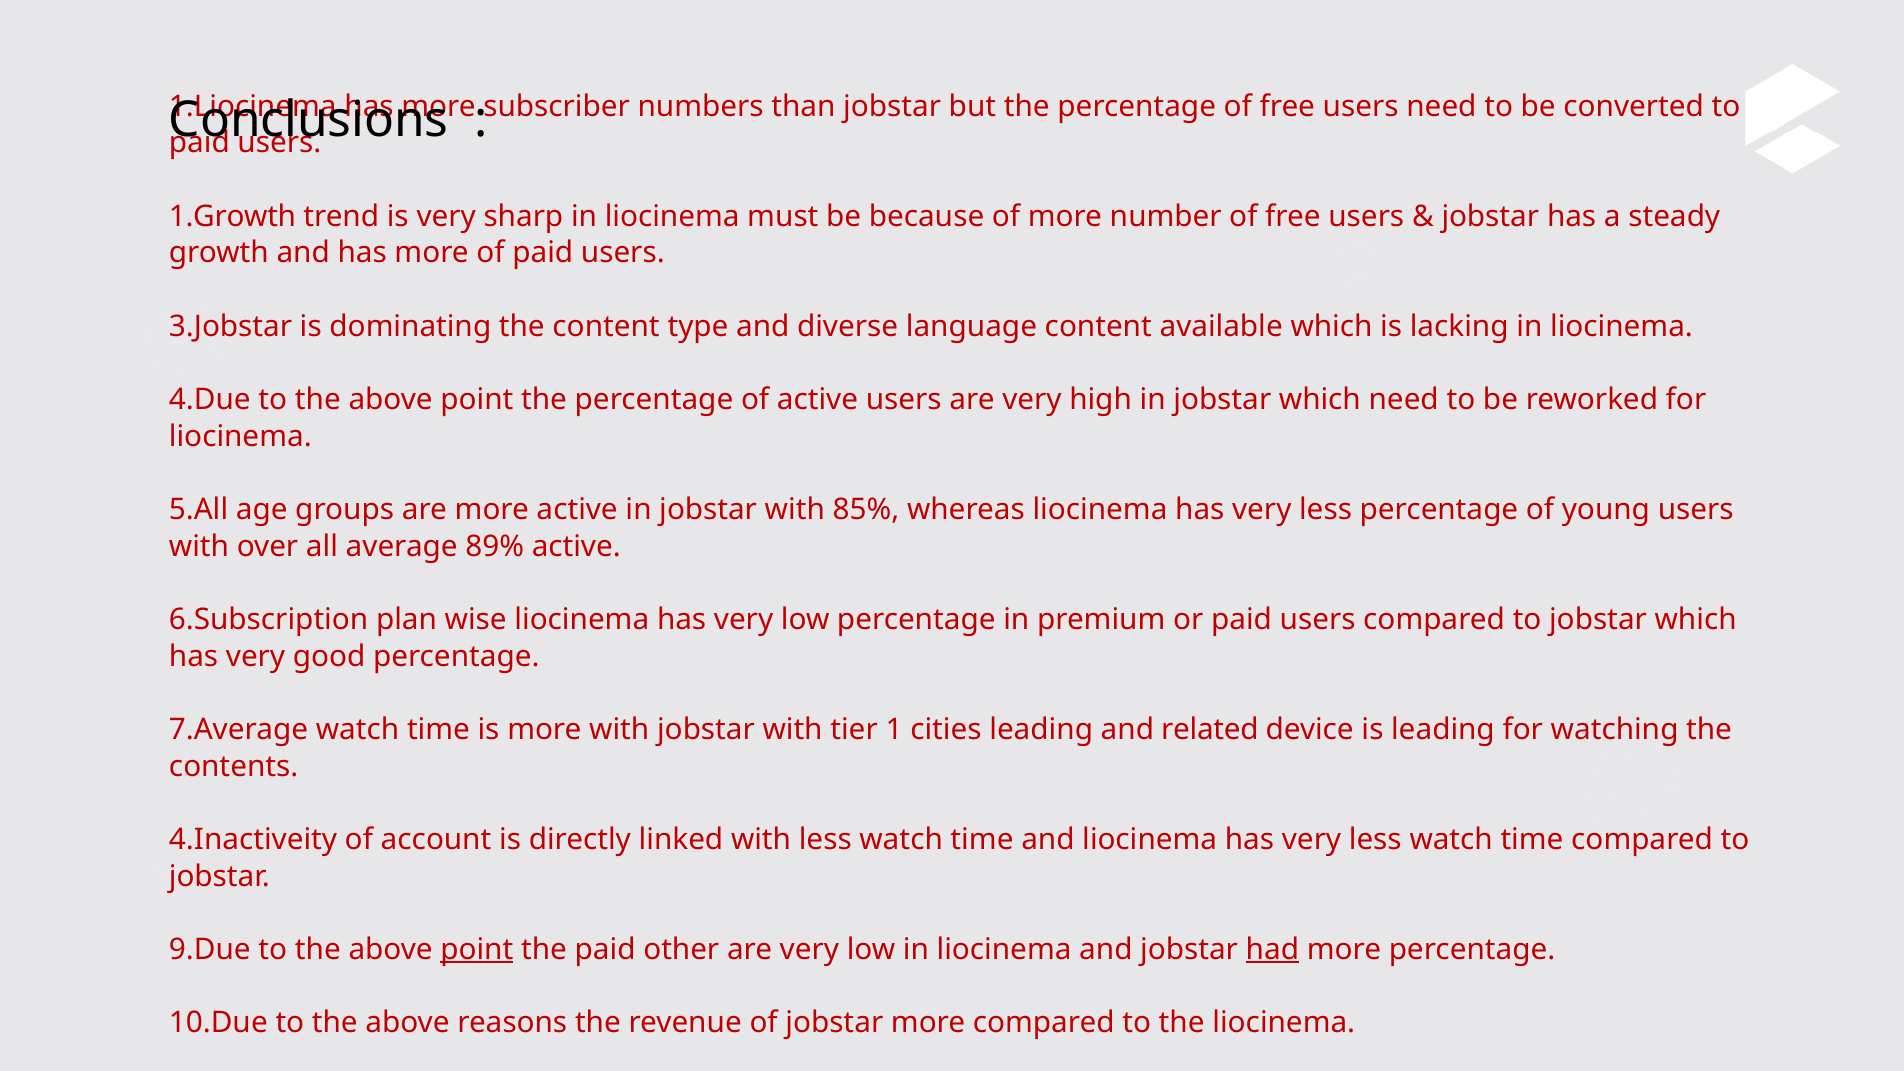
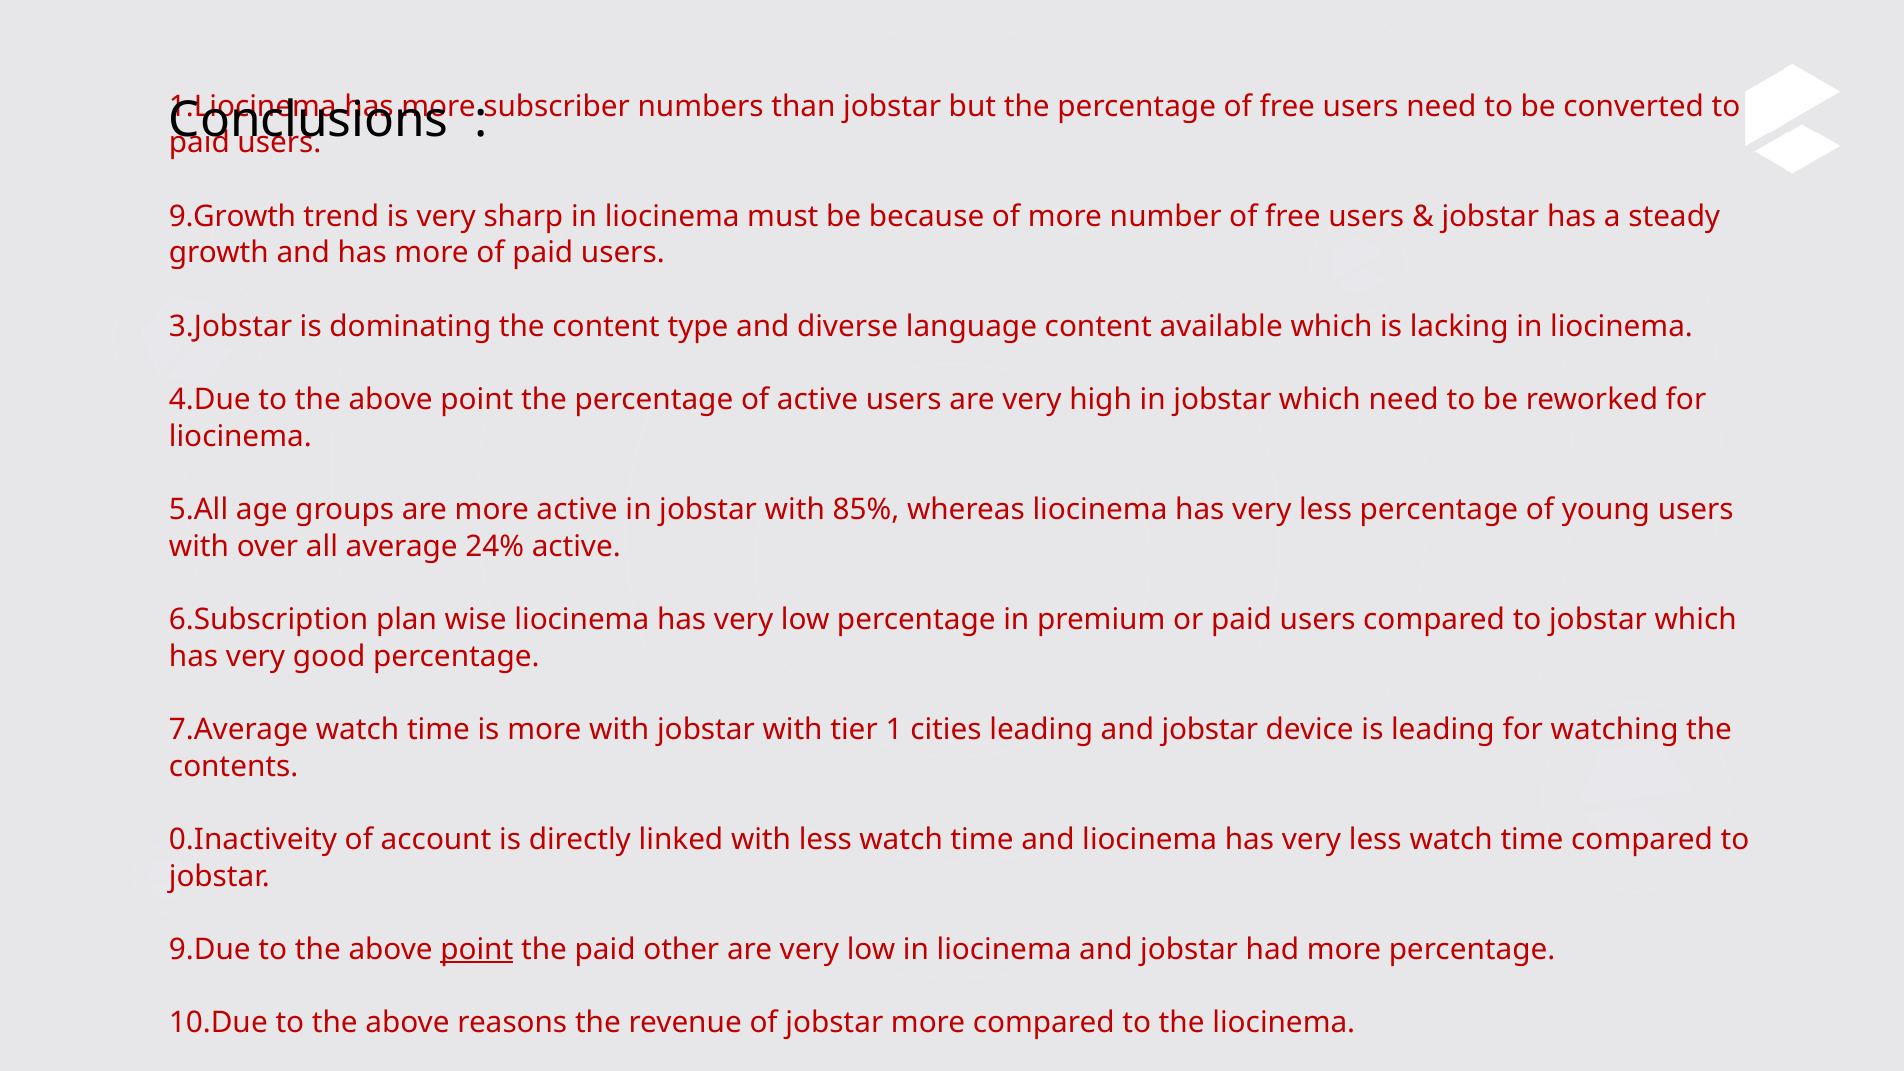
1.Growth: 1.Growth -> 9.Growth (232, 216)
89%: 89% -> 24% (495, 546)
leading and related: related -> jobstar (1210, 730)
4.Inactiveity: 4.Inactiveity -> 0.Inactiveity (253, 840)
had underline: present -> none (1272, 950)
